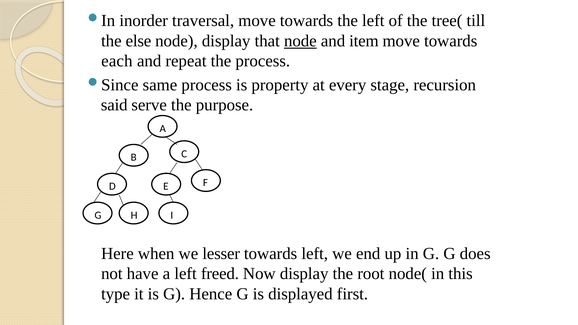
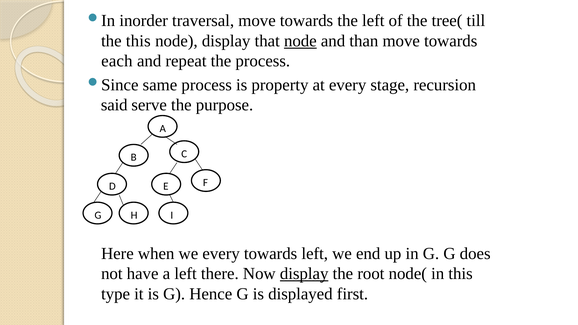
the else: else -> this (138, 41)
item: item -> than (364, 41)
we lesser: lesser -> every (221, 254)
freed: freed -> there (220, 274)
display underline: none -> present (304, 274)
